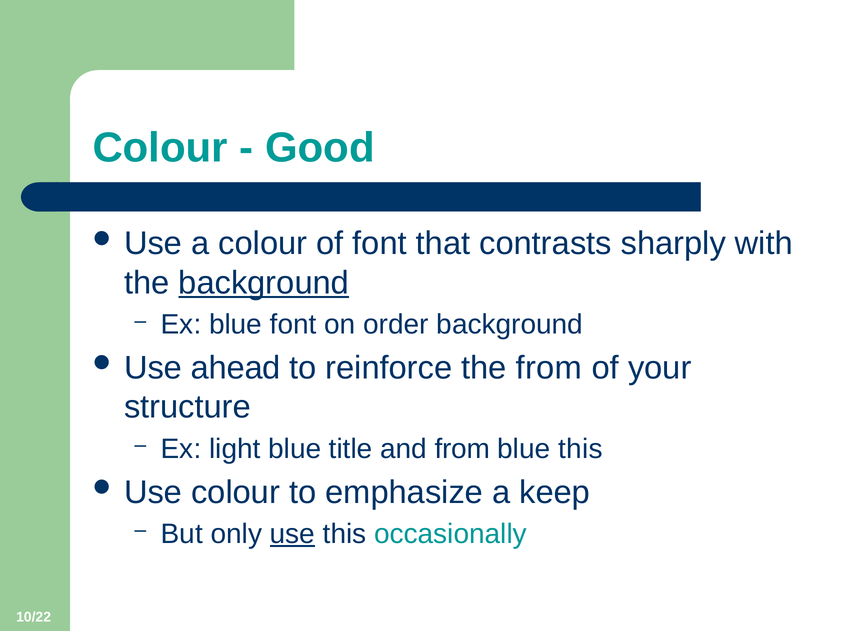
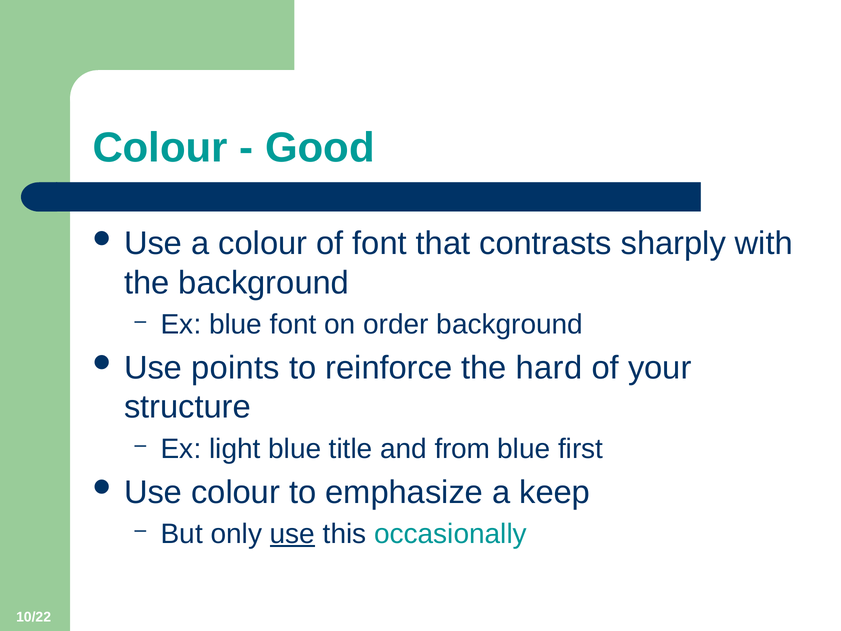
background underline: present -> none (264, 283)
ahead: ahead -> points (235, 368)
the from: from -> hard (549, 368)
blue this: this -> first (581, 449)
